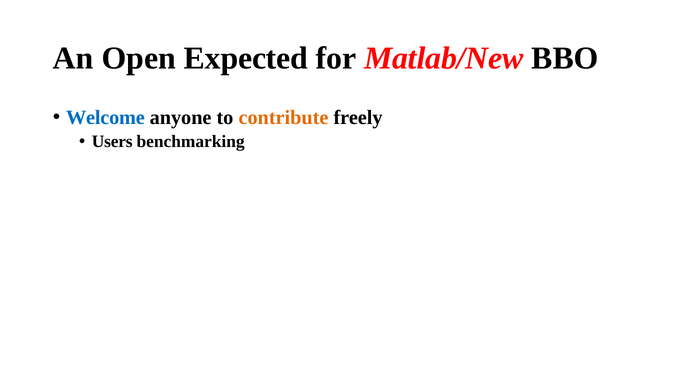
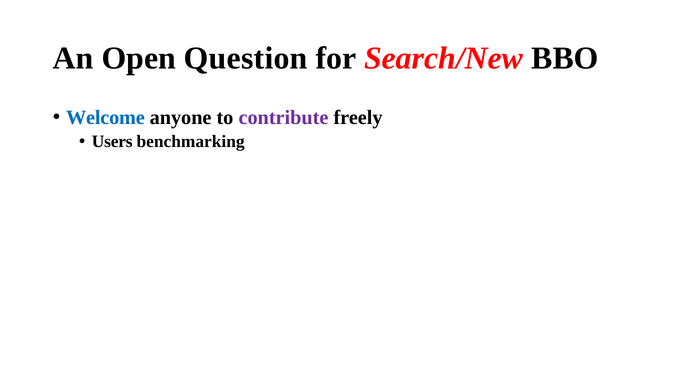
Expected: Expected -> Question (246, 58)
Matlab/New: Matlab/New -> Search/New (444, 58)
contribute colour: orange -> purple (283, 118)
